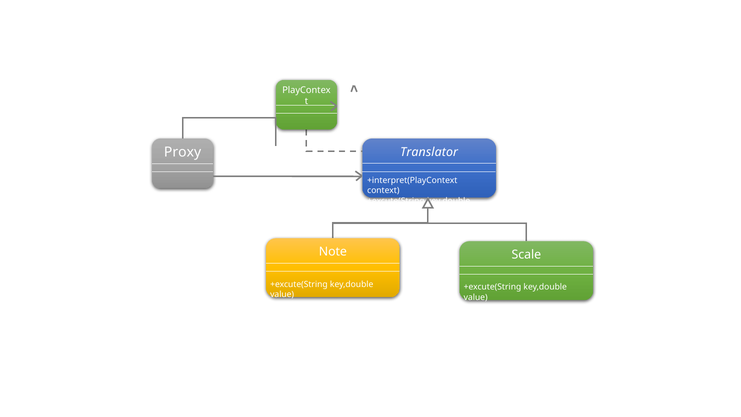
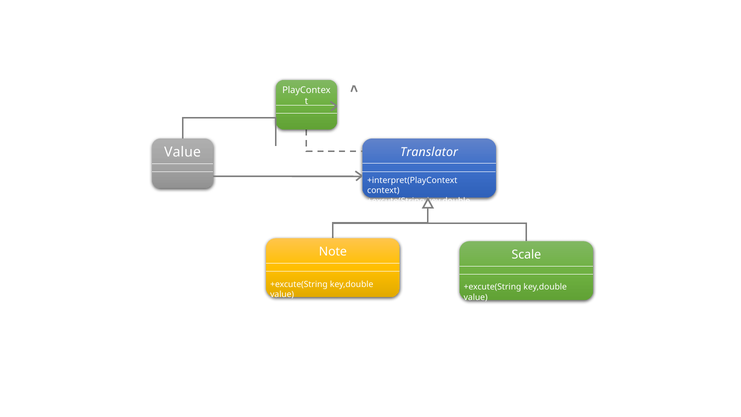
Proxy: Proxy -> Value (183, 152)
